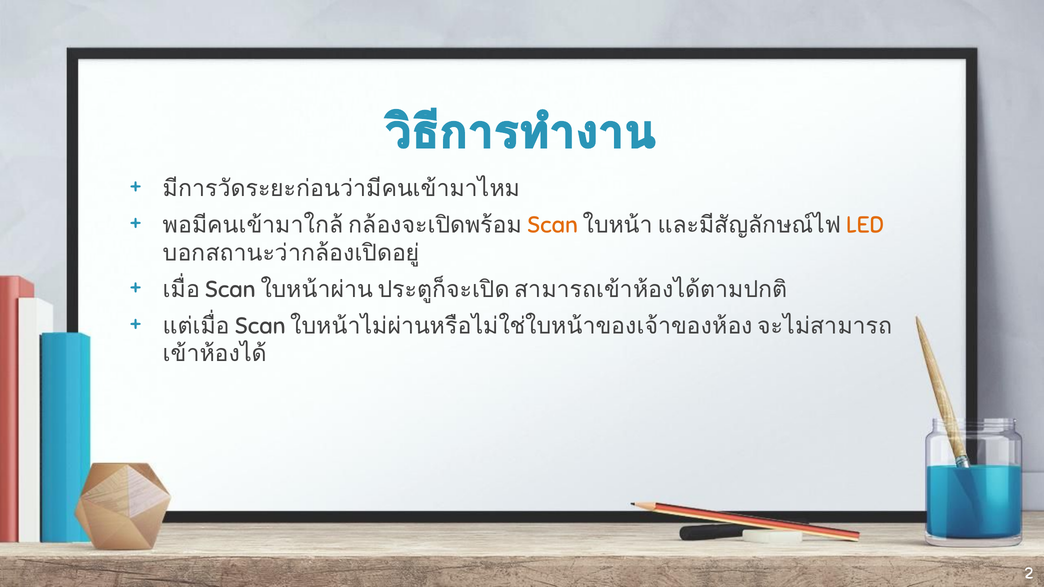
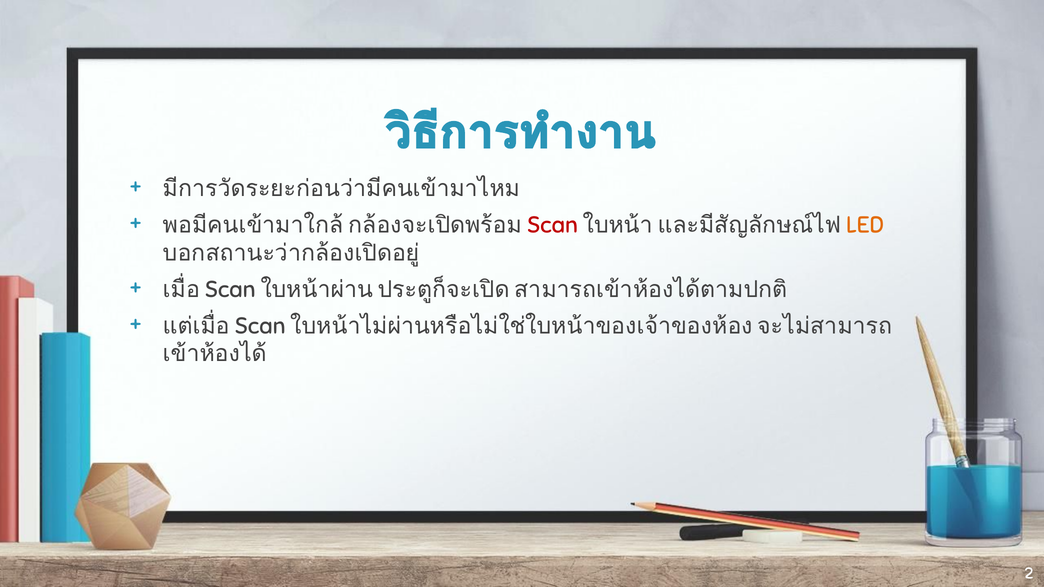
Scan colour: orange -> red (552, 225)
